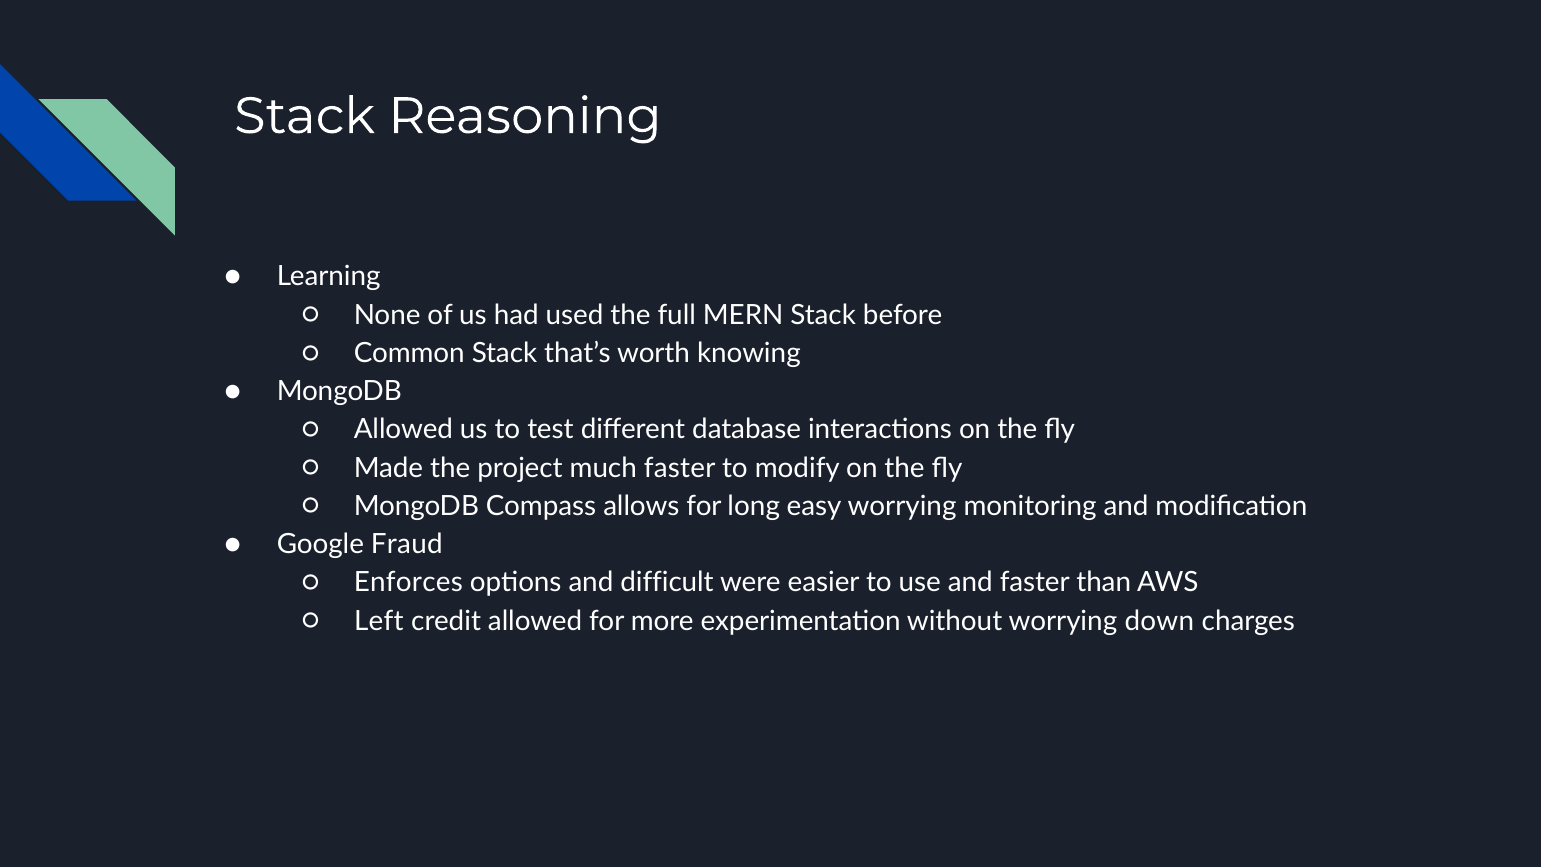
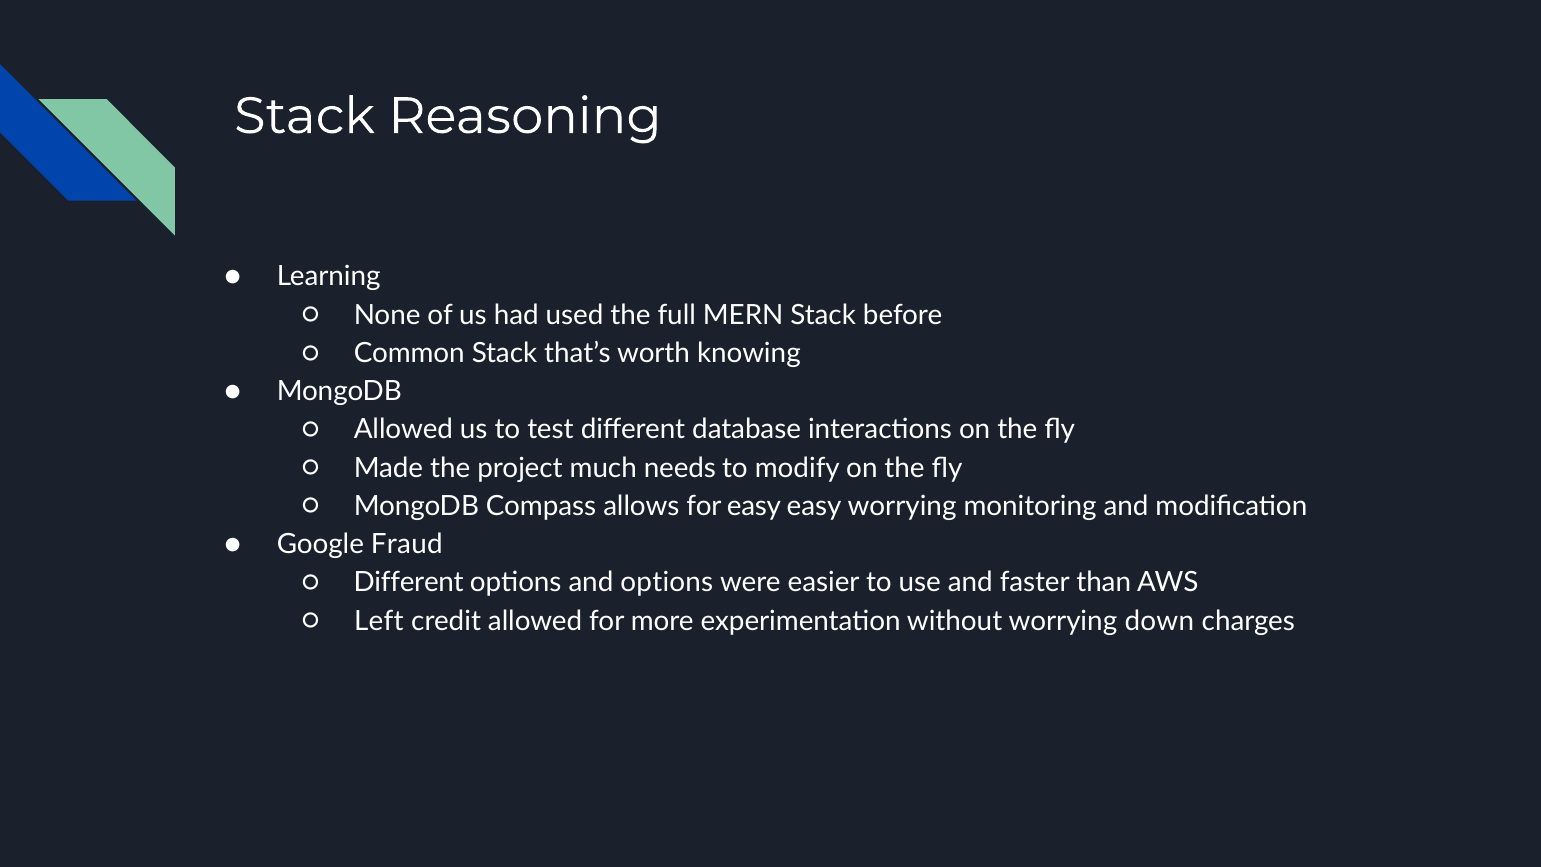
much faster: faster -> needs (680, 468)
for long: long -> easy (754, 506)
Enforces: Enforces -> Different (409, 583)
and difficult: difficult -> options (667, 583)
